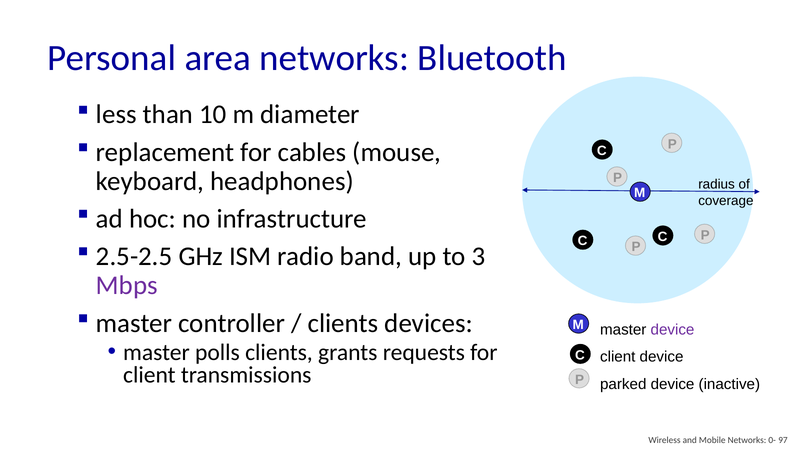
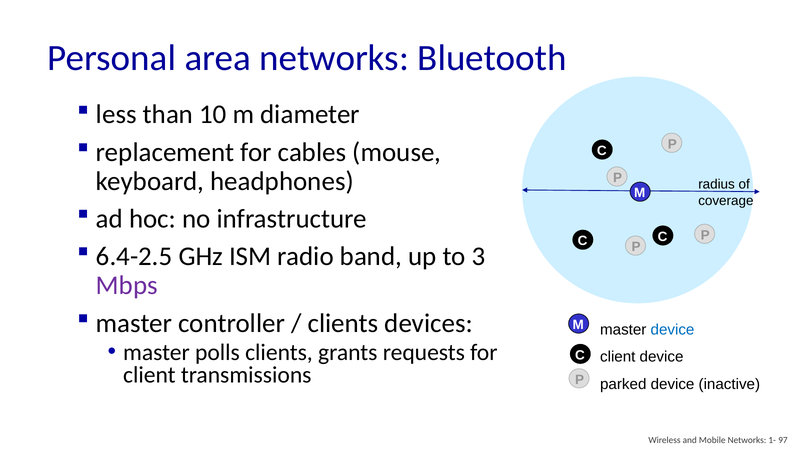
2.5-2.5: 2.5-2.5 -> 6.4-2.5 (134, 256)
device colour: purple -> blue (673, 330)
0-: 0- -> 1- (772, 440)
